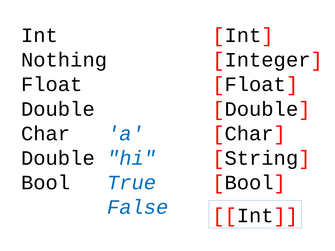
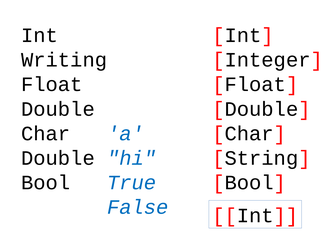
Nothing: Nothing -> Writing (64, 60)
